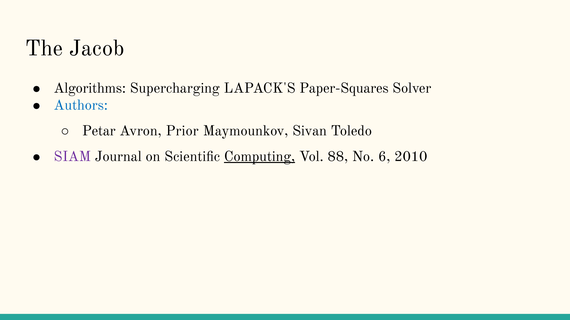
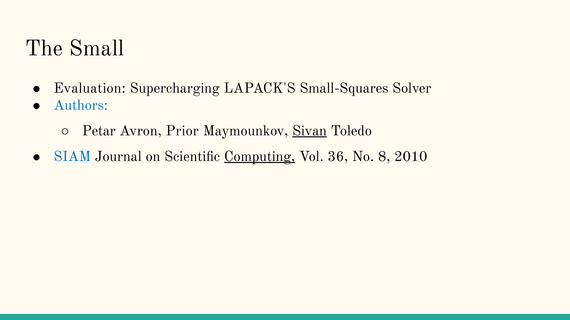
Jacob: Jacob -> Small (97, 48)
Algorithms: Algorithms -> Evaluation (90, 88)
Paper-Squares: Paper-Squares -> Small-Squares (344, 88)
Sivan underline: none -> present (310, 131)
SIAM colour: purple -> blue (72, 157)
88: 88 -> 36 (338, 157)
6: 6 -> 8 (384, 157)
